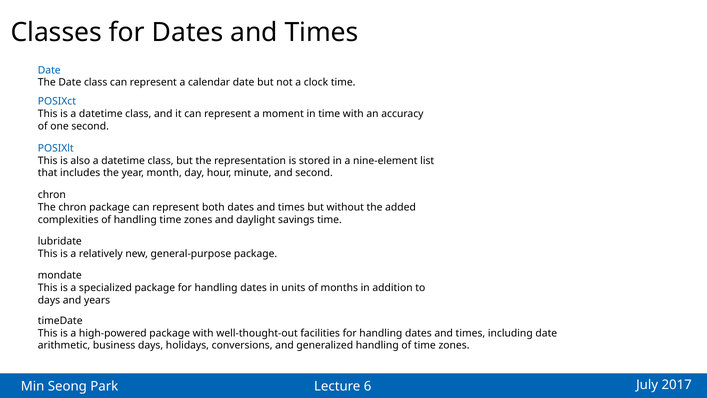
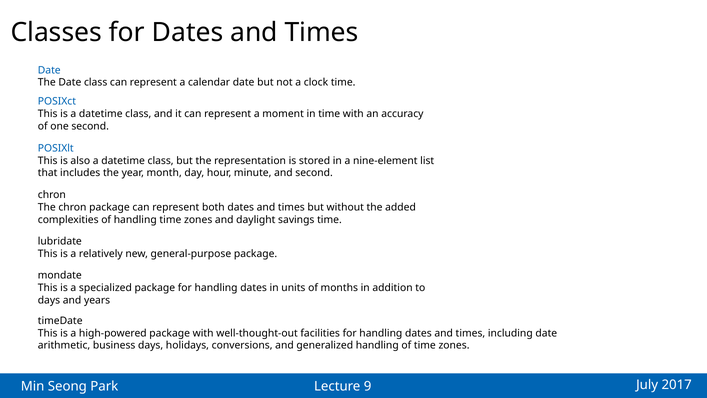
6: 6 -> 9 (368, 386)
